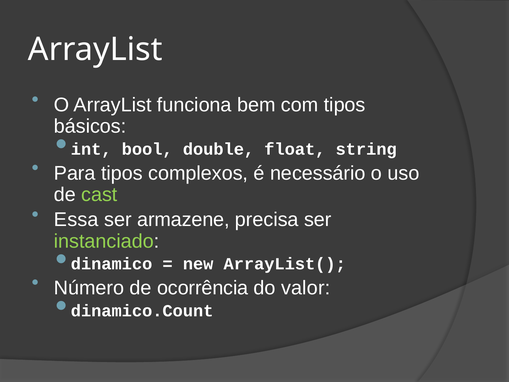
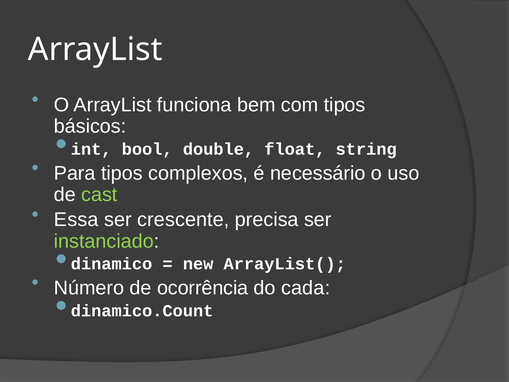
armazene: armazene -> crescente (183, 220)
valor: valor -> cada (306, 288)
